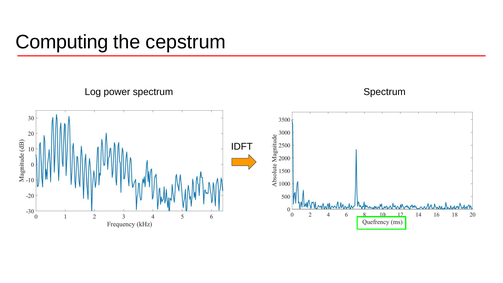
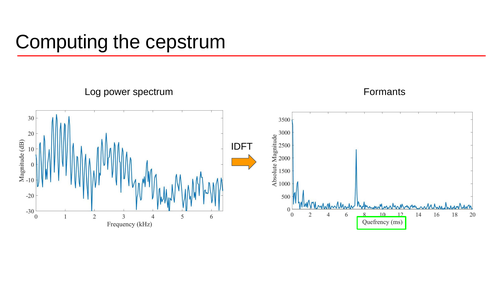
Spectrum: Spectrum -> Formants (385, 92)
